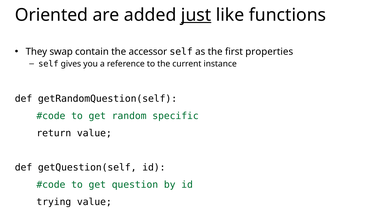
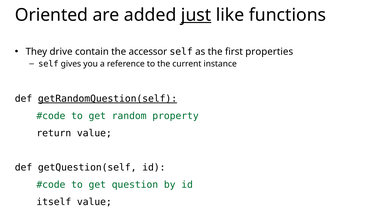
swap: swap -> drive (61, 52)
getRandomQuestion(self underline: none -> present (108, 99)
specific: specific -> property (176, 116)
trying: trying -> itself (54, 202)
